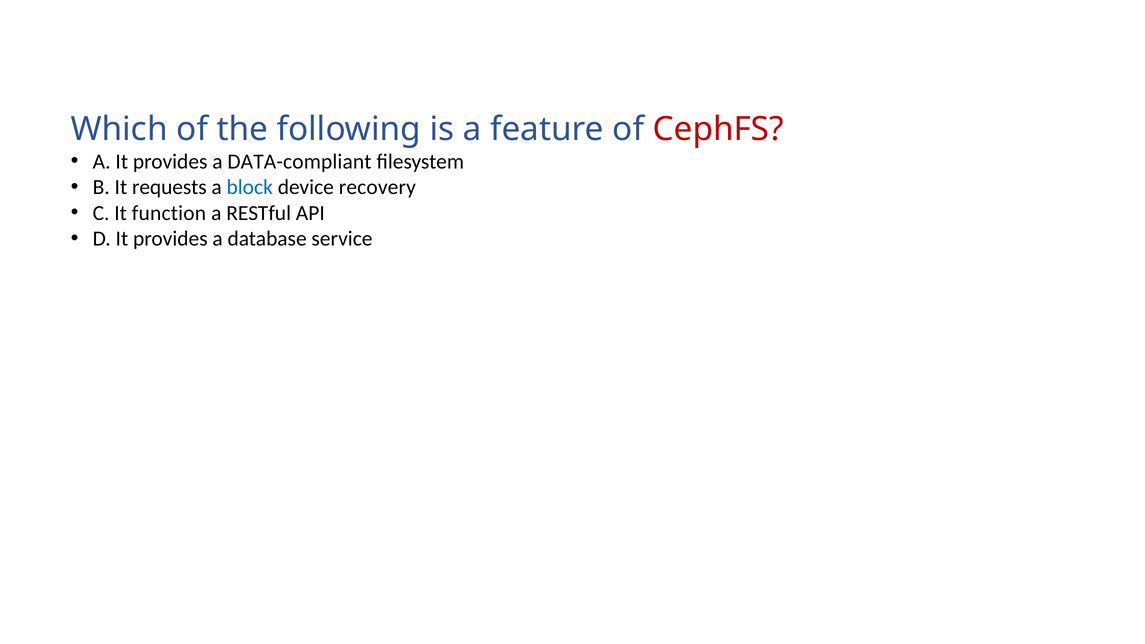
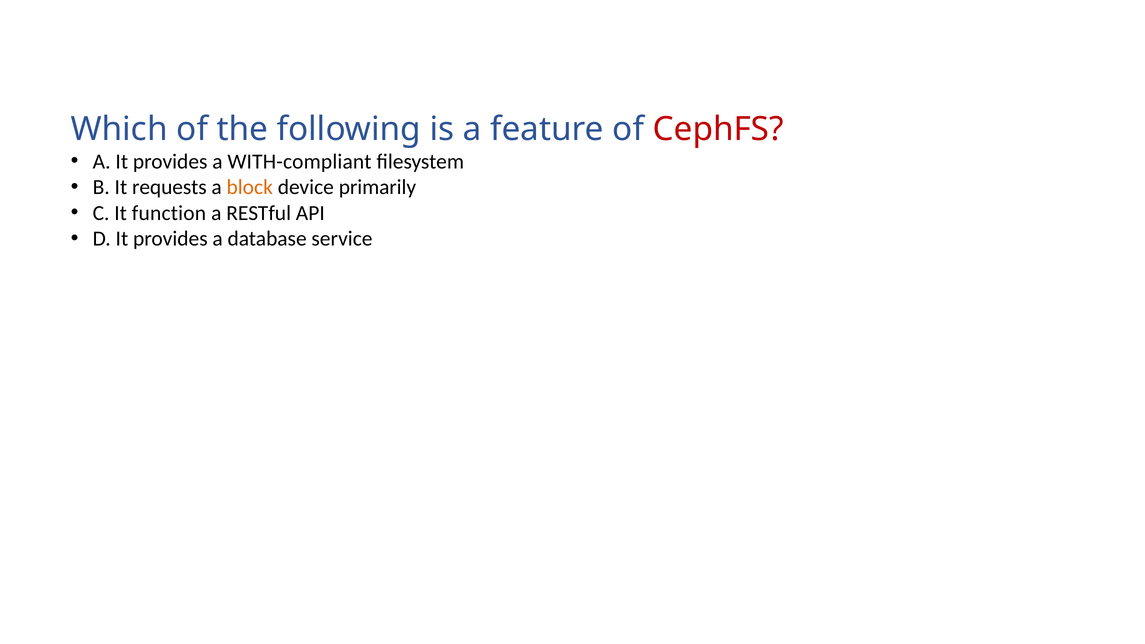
DATA-compliant: DATA-compliant -> WITH-compliant (299, 162)
block colour: blue -> orange (250, 187)
recovery: recovery -> primarily (377, 187)
